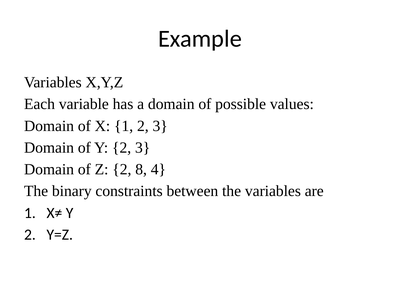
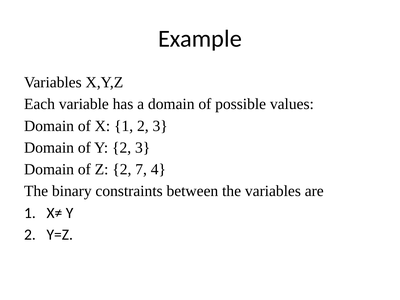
8: 8 -> 7 (141, 169)
